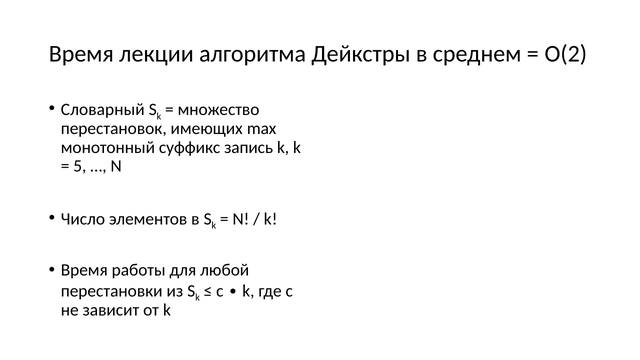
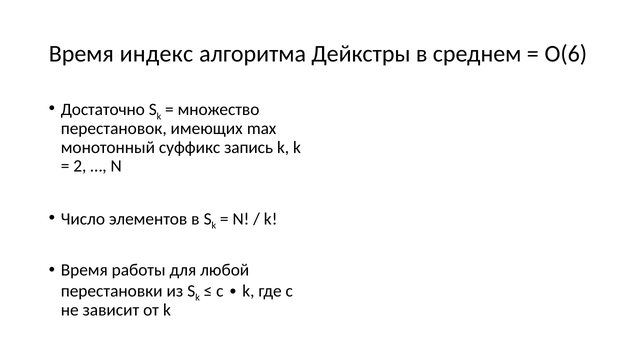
лекции: лекции -> индекс (156, 54)
O(2: O(2 -> O(6 (566, 54)
Словарный: Словарный -> Достаточно (103, 110)
5: 5 -> 2 (80, 166)
